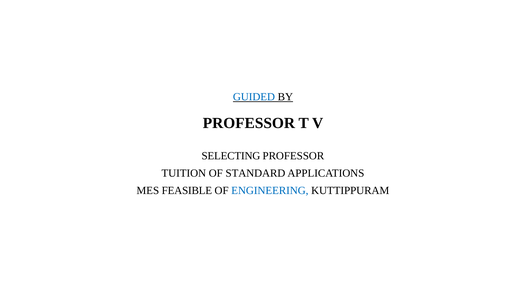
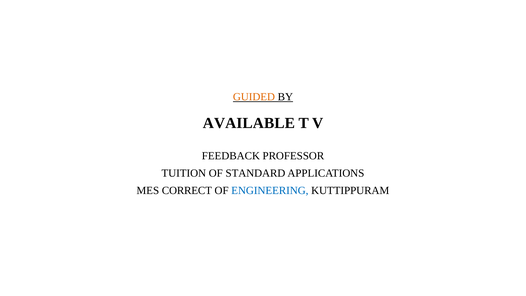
GUIDED colour: blue -> orange (254, 97)
PROFESSOR: PROFESSOR -> AVAILABLE (249, 123)
SELECTING: SELECTING -> FEEDBACK (231, 156)
FEASIBLE: FEASIBLE -> CORRECT (187, 190)
